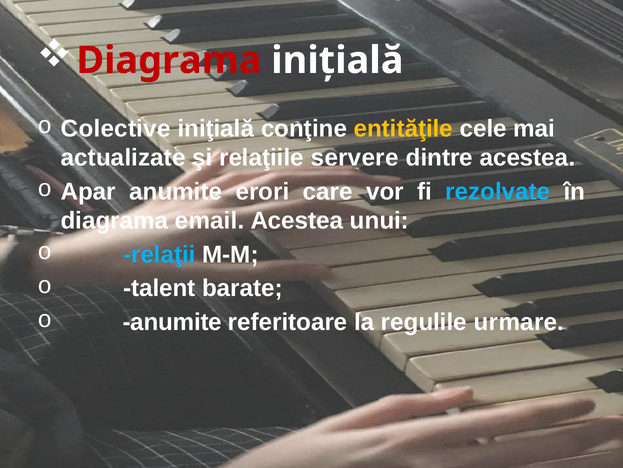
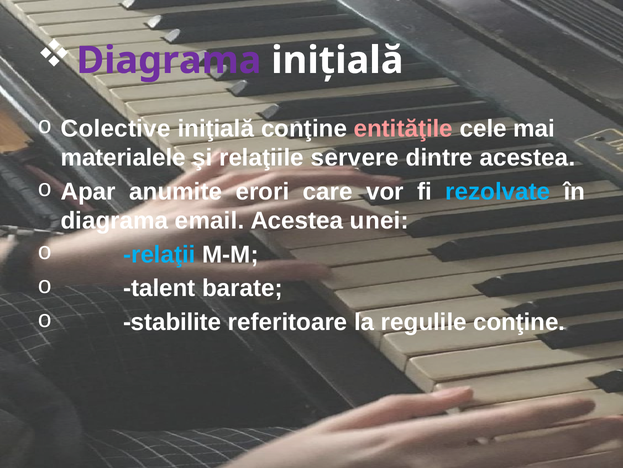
Diagrama colour: red -> purple (169, 60)
entităţile colour: yellow -> pink (403, 128)
actualizate: actualizate -> materialele (123, 157)
unui: unui -> unei (379, 220)
anumite: anumite -> stabilite (172, 322)
regulile urmare: urmare -> conţine (519, 322)
